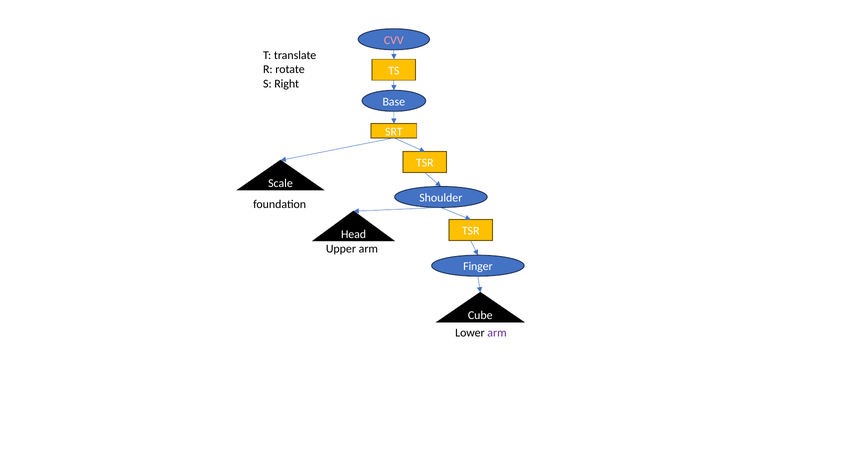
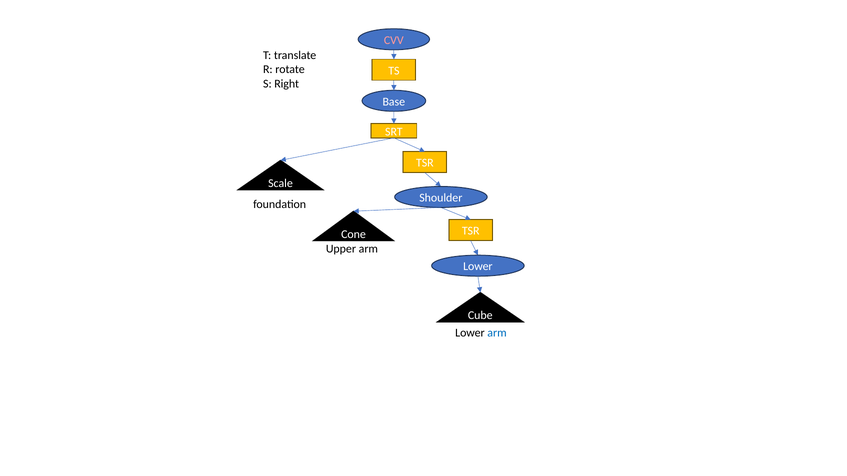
Head: Head -> Cone (353, 234)
Finger: Finger -> Lower (478, 267)
arm colour: purple -> blue (497, 333)
